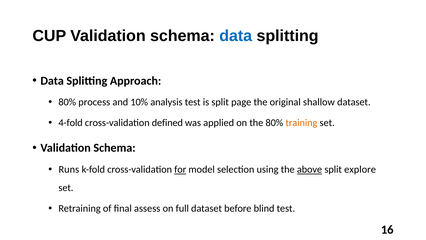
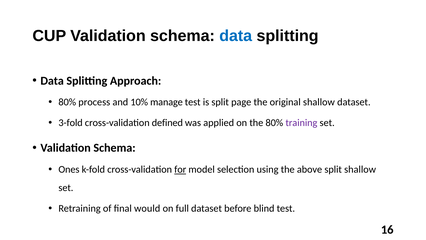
analysis: analysis -> manage (167, 102)
4-fold: 4-fold -> 3-fold (71, 123)
training colour: orange -> purple (301, 123)
Runs: Runs -> Ones (69, 169)
above underline: present -> none (310, 169)
split explore: explore -> shallow (360, 169)
assess: assess -> would (147, 208)
